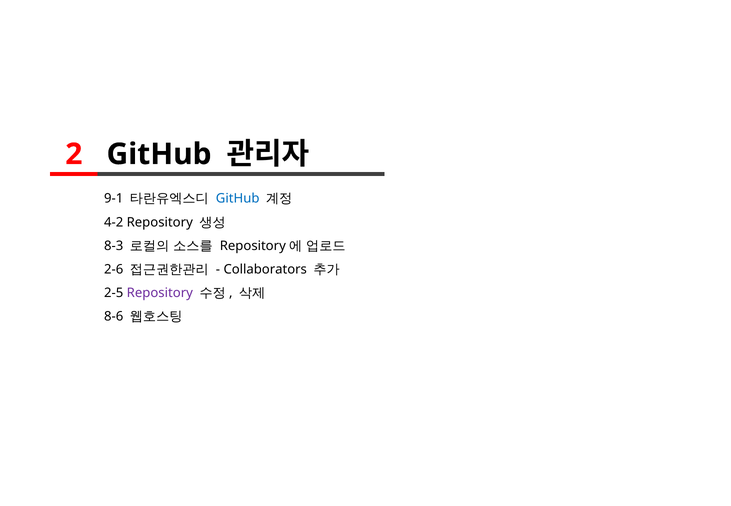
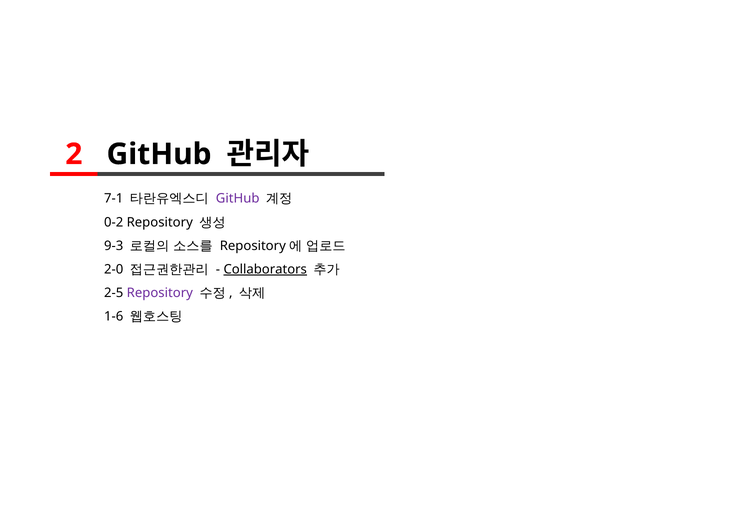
9-1: 9-1 -> 7-1 (114, 199)
GitHub colour: blue -> purple (238, 199)
4-2: 4-2 -> 0-2 (114, 222)
8-3: 8-3 -> 9-3 (114, 246)
2-6: 2-6 -> 2-0 (114, 269)
Collaborators underline: none -> present (265, 269)
8-6: 8-6 -> 1-6 (114, 317)
